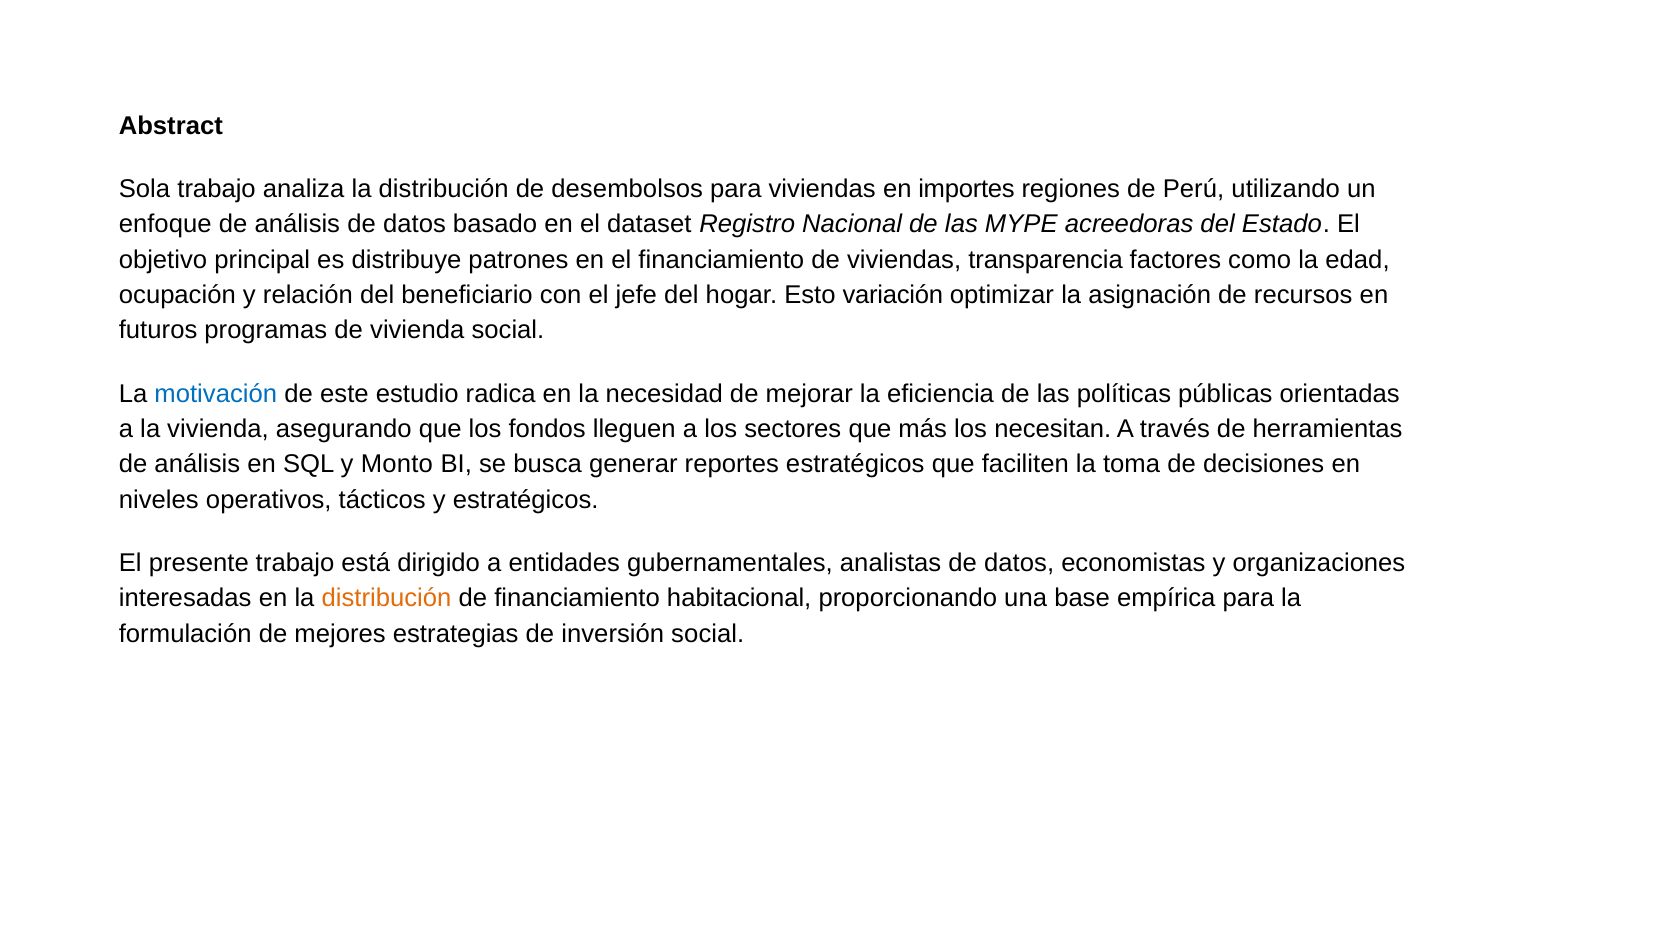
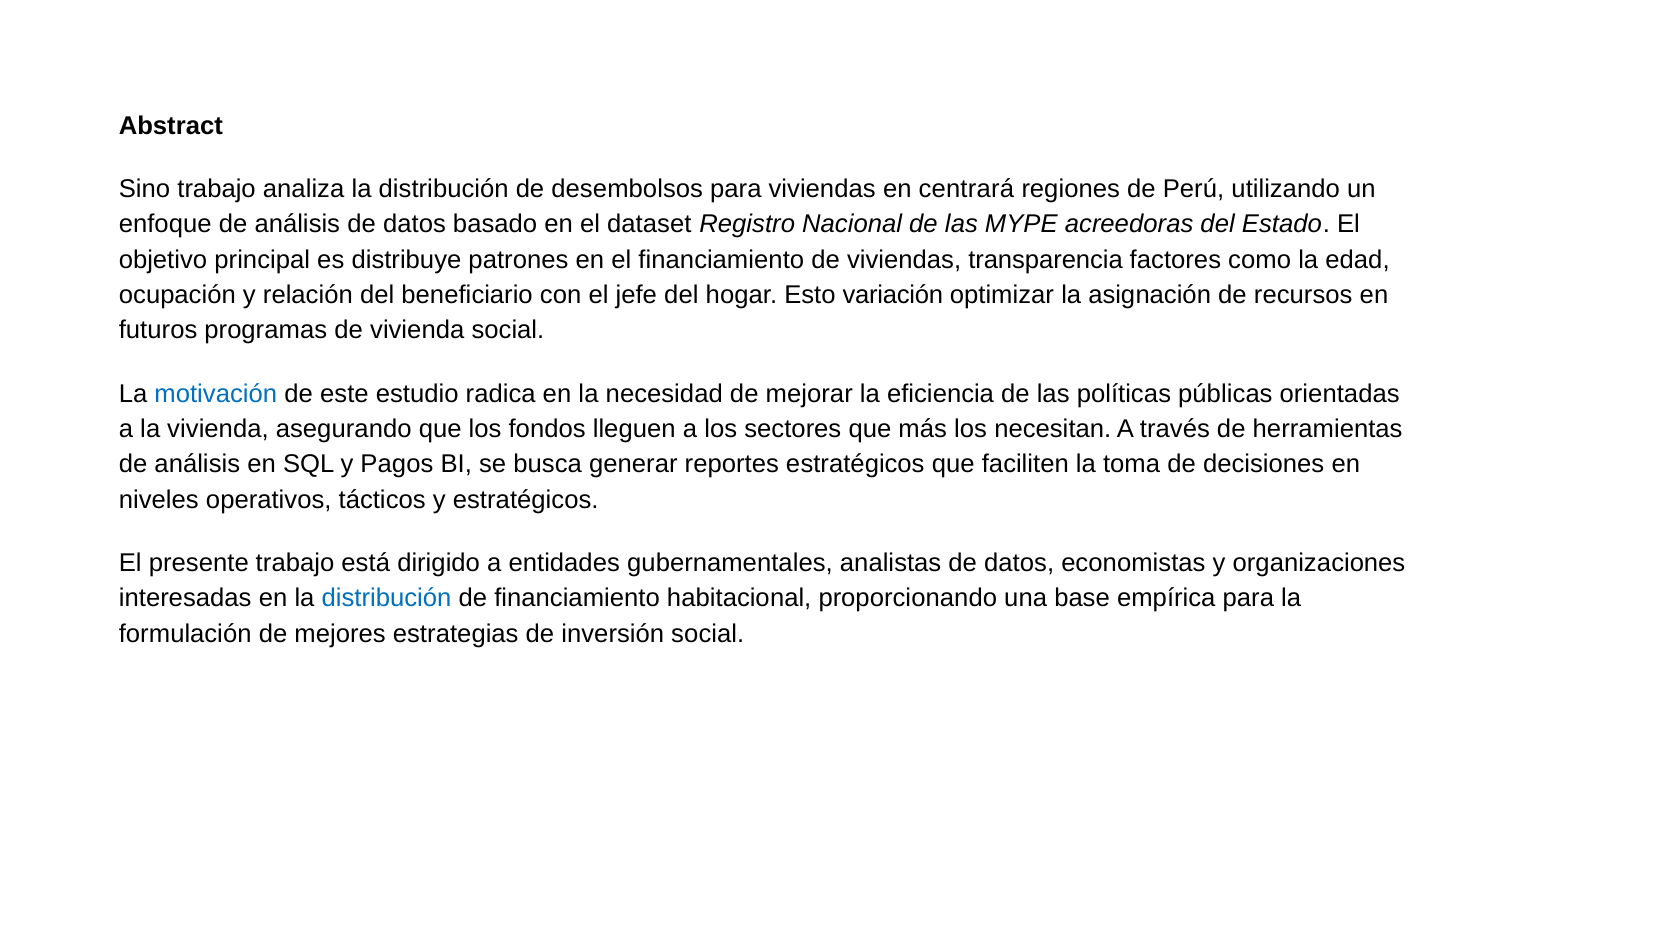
Sola: Sola -> Sino (145, 189)
importes: importes -> centrará (966, 189)
Monto: Monto -> Pagos (397, 464)
distribución colour: orange -> blue (386, 598)
